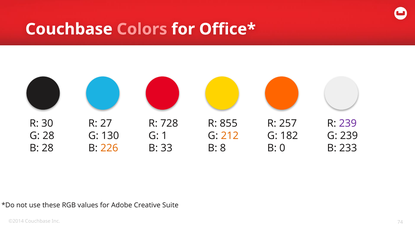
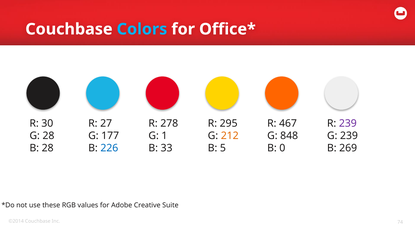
Colors colour: pink -> light blue (142, 29)
728: 728 -> 278 (169, 124)
855: 855 -> 295 (229, 124)
257: 257 -> 467 (288, 124)
130: 130 -> 177 (110, 136)
182: 182 -> 848 (289, 136)
226 colour: orange -> blue (109, 148)
8: 8 -> 5 (223, 148)
233: 233 -> 269 (348, 148)
